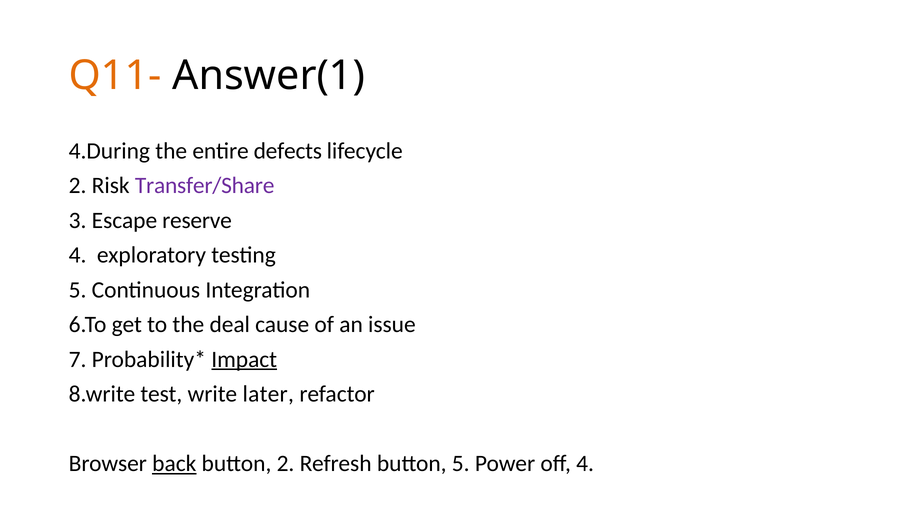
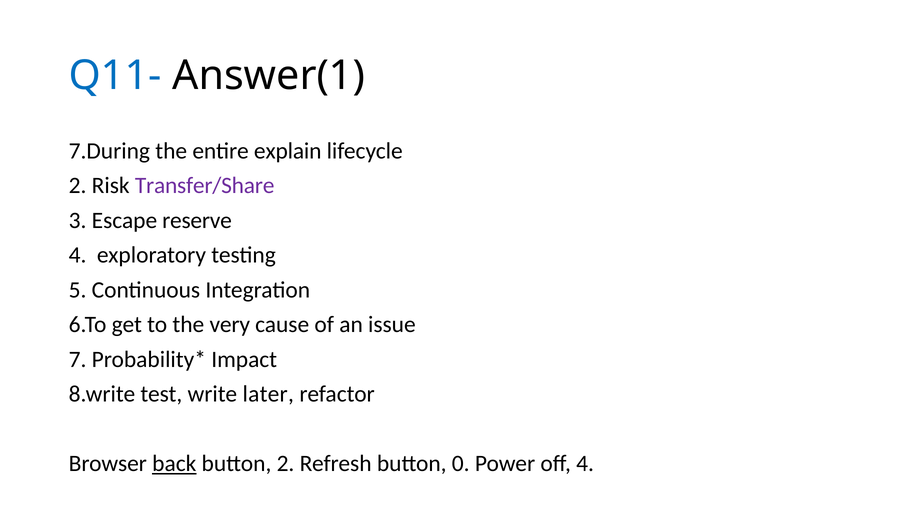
Q11- colour: orange -> blue (115, 76)
4.During: 4.During -> 7.During (109, 151)
defects: defects -> explain (288, 151)
deal: deal -> very (230, 324)
Impact underline: present -> none (244, 359)
button 5: 5 -> 0 (461, 463)
